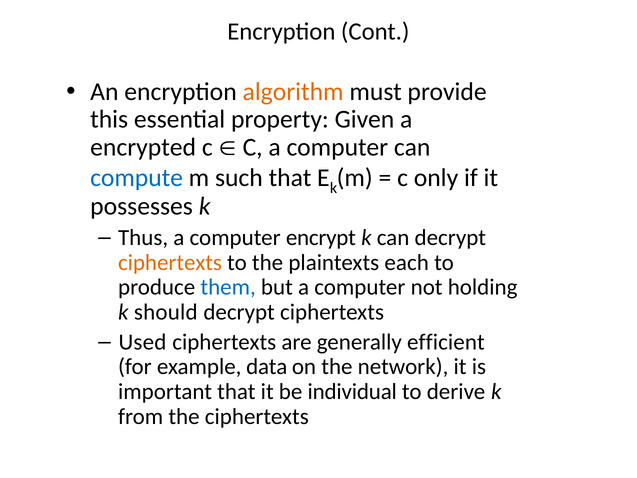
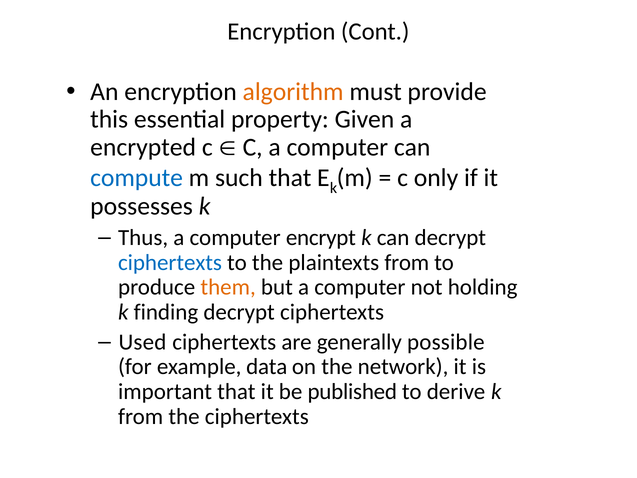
ciphertexts colour: orange -> blue (170, 262)
plaintexts each: each -> from (407, 262)
them colour: blue -> orange (228, 287)
should: should -> finding (166, 312)
efficient: efficient -> possible (446, 342)
individual: individual -> published (352, 391)
